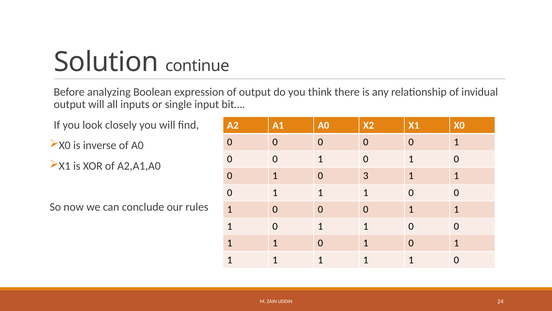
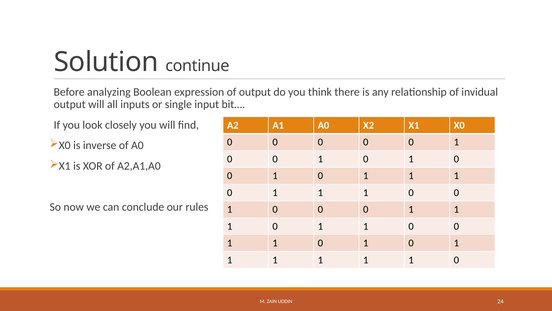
3: 3 -> 1 (366, 176)
